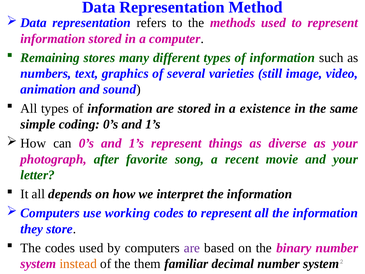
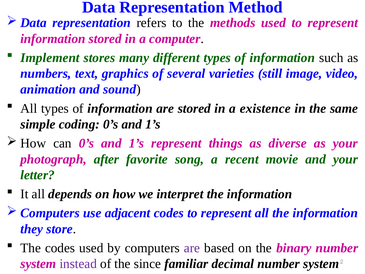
Remaining: Remaining -> Implement (50, 58)
working: working -> adjacent (128, 213)
instead colour: orange -> purple (78, 264)
them: them -> since (147, 264)
